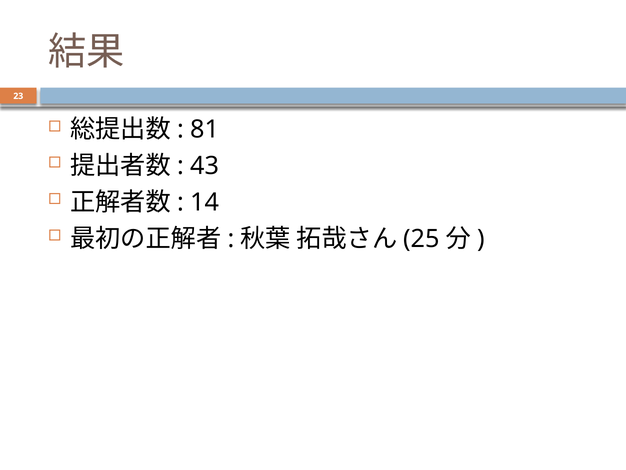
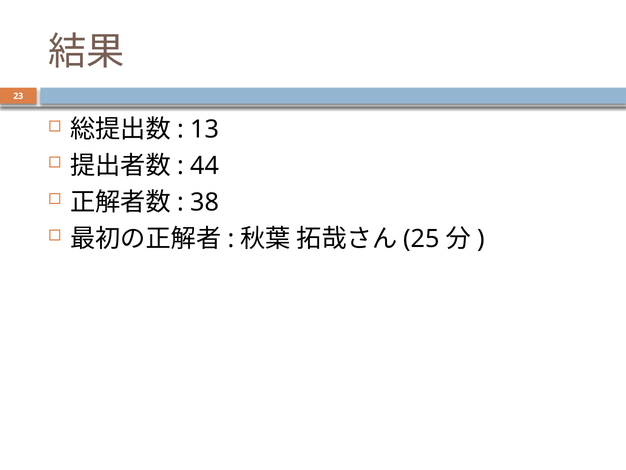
81: 81 -> 13 (205, 130)
43: 43 -> 44 (205, 166)
14: 14 -> 38 (205, 202)
